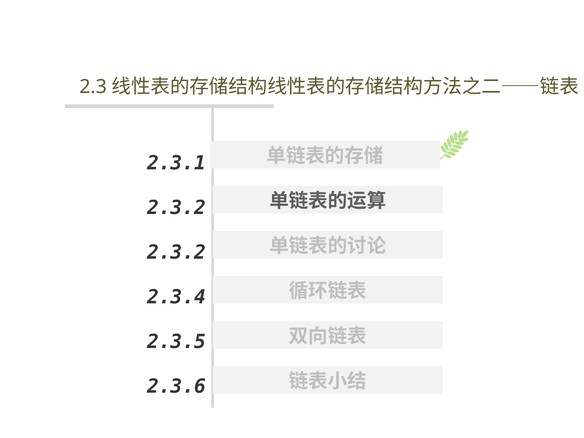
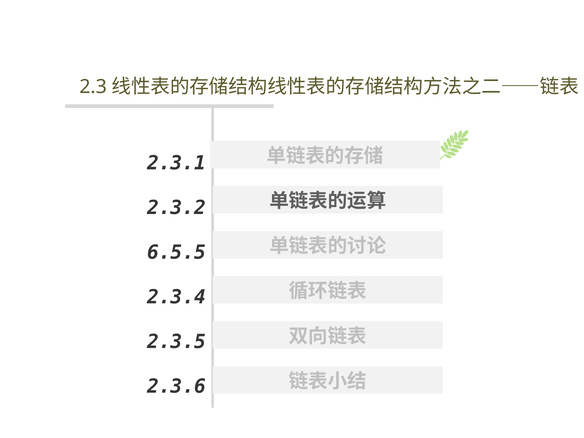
2.3.2: 2.3.2 -> 6.5.5 (176, 252)
